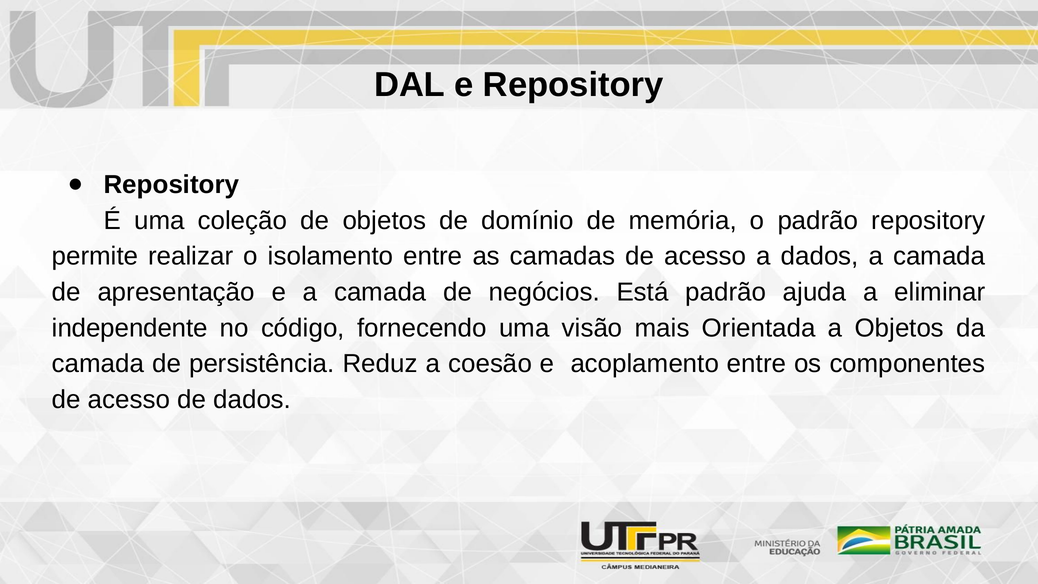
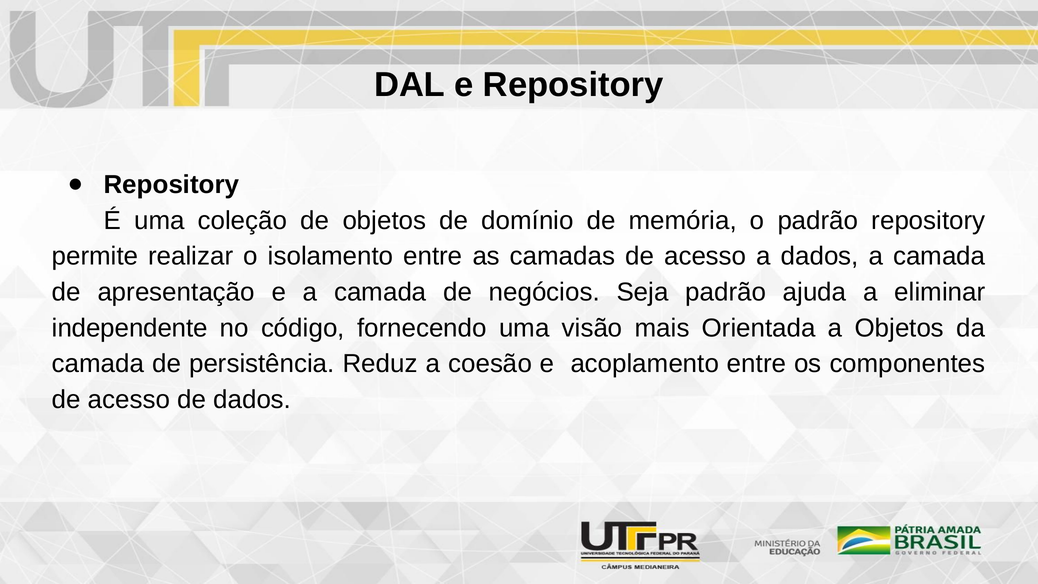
Está: Está -> Seja (643, 292)
